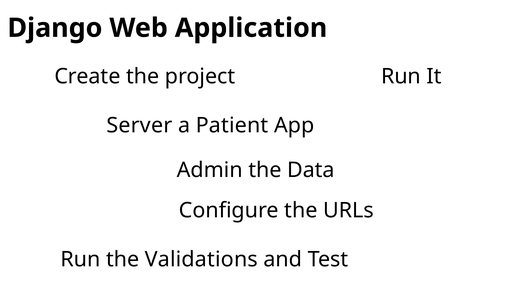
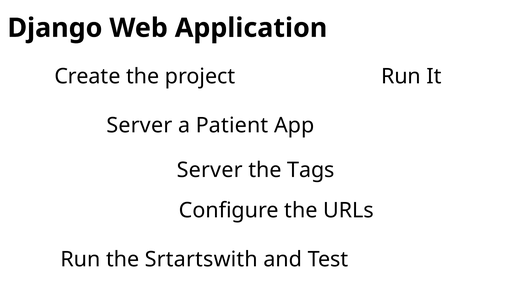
Admin: Admin -> Server (210, 170)
Data: Data -> Tags (311, 170)
Validations: Validations -> Srtartswith (201, 260)
